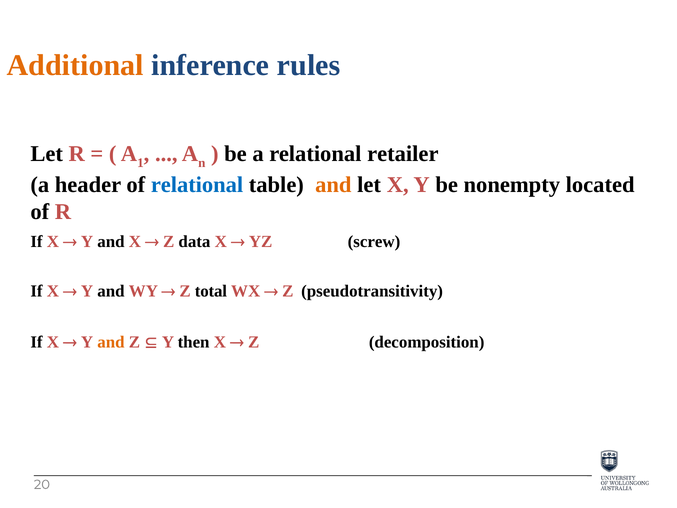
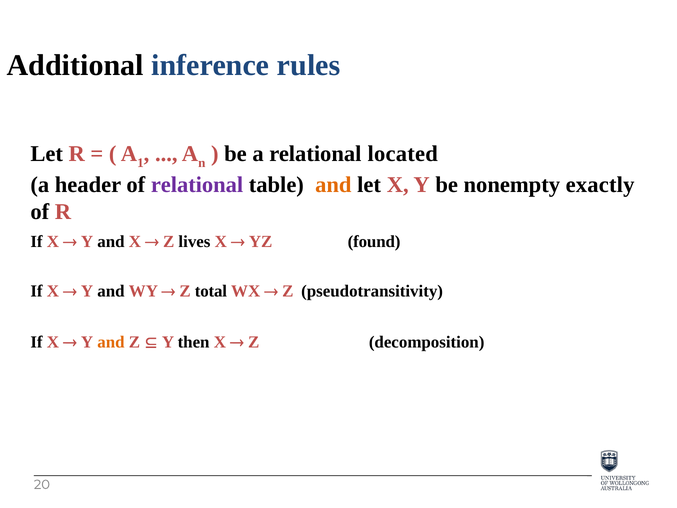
Additional colour: orange -> black (75, 65)
retailer: retailer -> located (403, 154)
relational colour: blue -> purple (197, 185)
located: located -> exactly (600, 185)
data: data -> lives (194, 242)
screw: screw -> found (374, 242)
